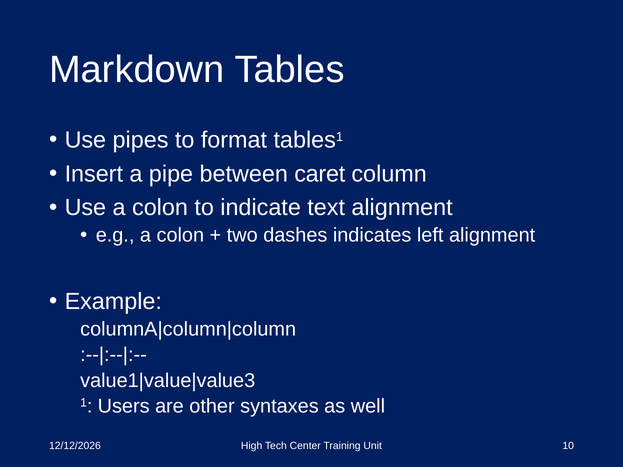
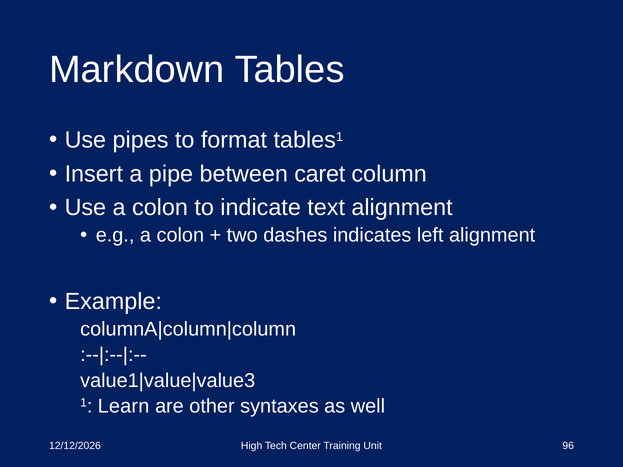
Users: Users -> Learn (124, 407)
10: 10 -> 96 (568, 446)
